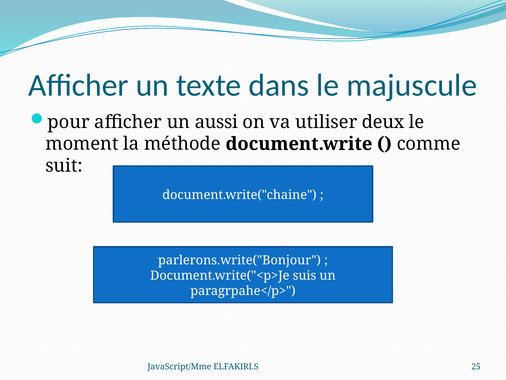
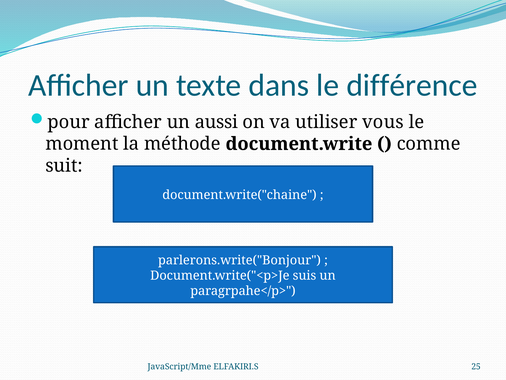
majuscule: majuscule -> différence (412, 85)
deux: deux -> vous (383, 122)
